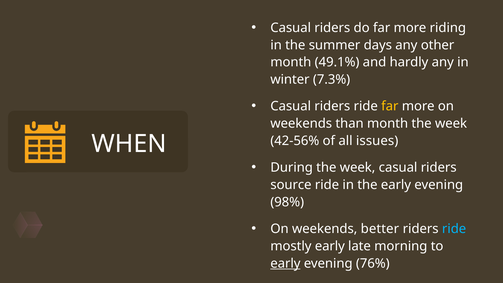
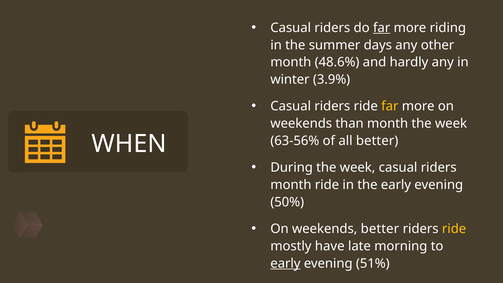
far underline: none -> present (382, 28)
49.1%: 49.1% -> 48.6% (337, 62)
7.3%: 7.3% -> 3.9% (332, 80)
42-56%: 42-56% -> 63-56% (295, 141)
all issues: issues -> better (377, 141)
source: source -> month (291, 185)
98%: 98% -> 50% (287, 202)
ride colour: light blue -> yellow (454, 229)
mostly early: early -> have (330, 246)
76%: 76% -> 51% (373, 263)
